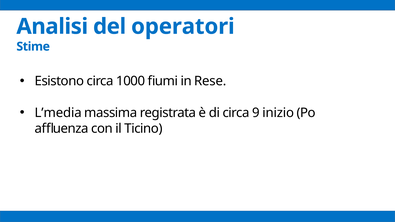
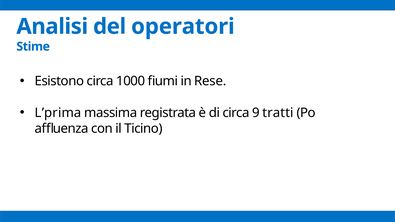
L’media: L’media -> L’prima (58, 113)
inizio: inizio -> tratti (278, 113)
